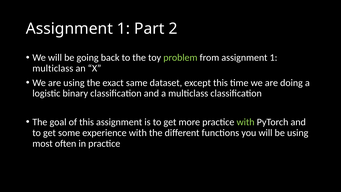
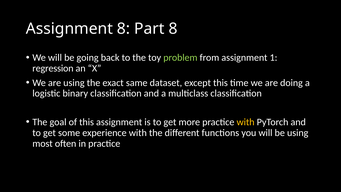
1: 1 -> 8 (124, 29)
Part 2: 2 -> 8 (173, 29)
multiclass: multiclass -> regression (53, 68)
with colour: light green -> yellow (246, 122)
